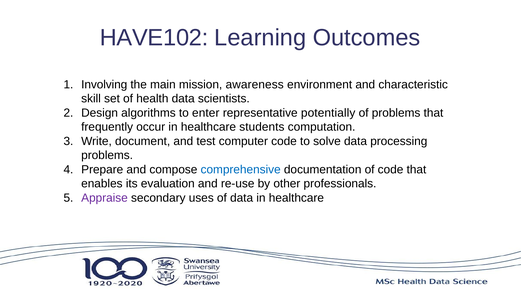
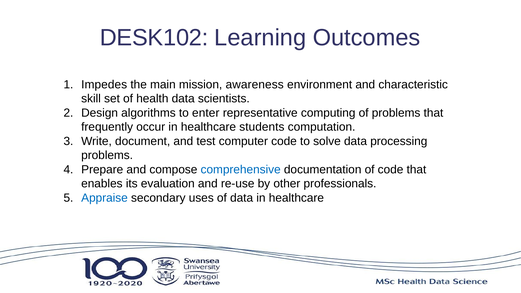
HAVE102: HAVE102 -> DESK102 (154, 38)
Involving: Involving -> Impedes (104, 84)
potentially: potentially -> computing (328, 113)
Appraise colour: purple -> blue (105, 198)
